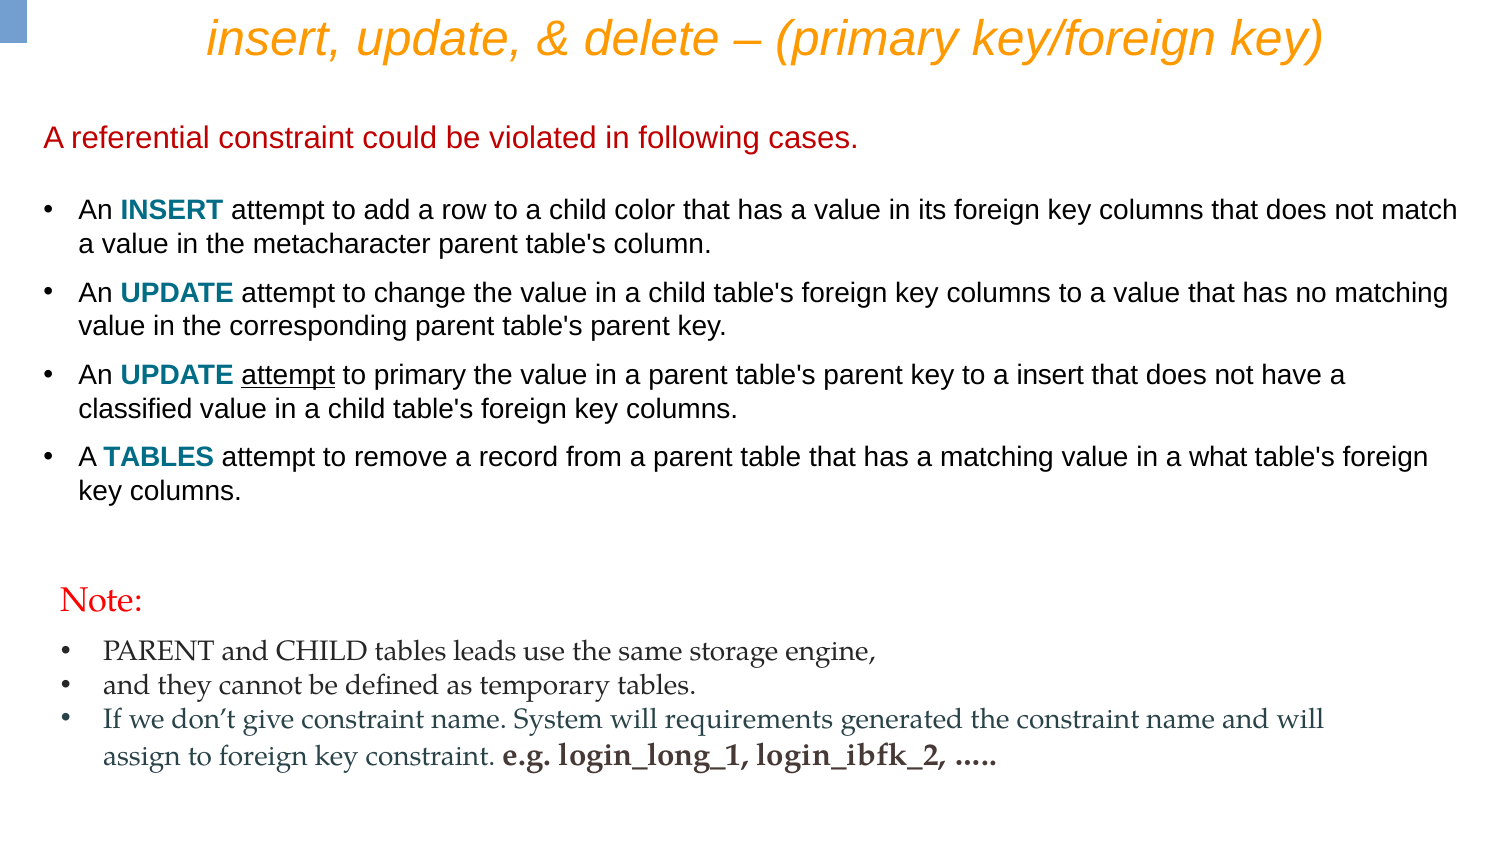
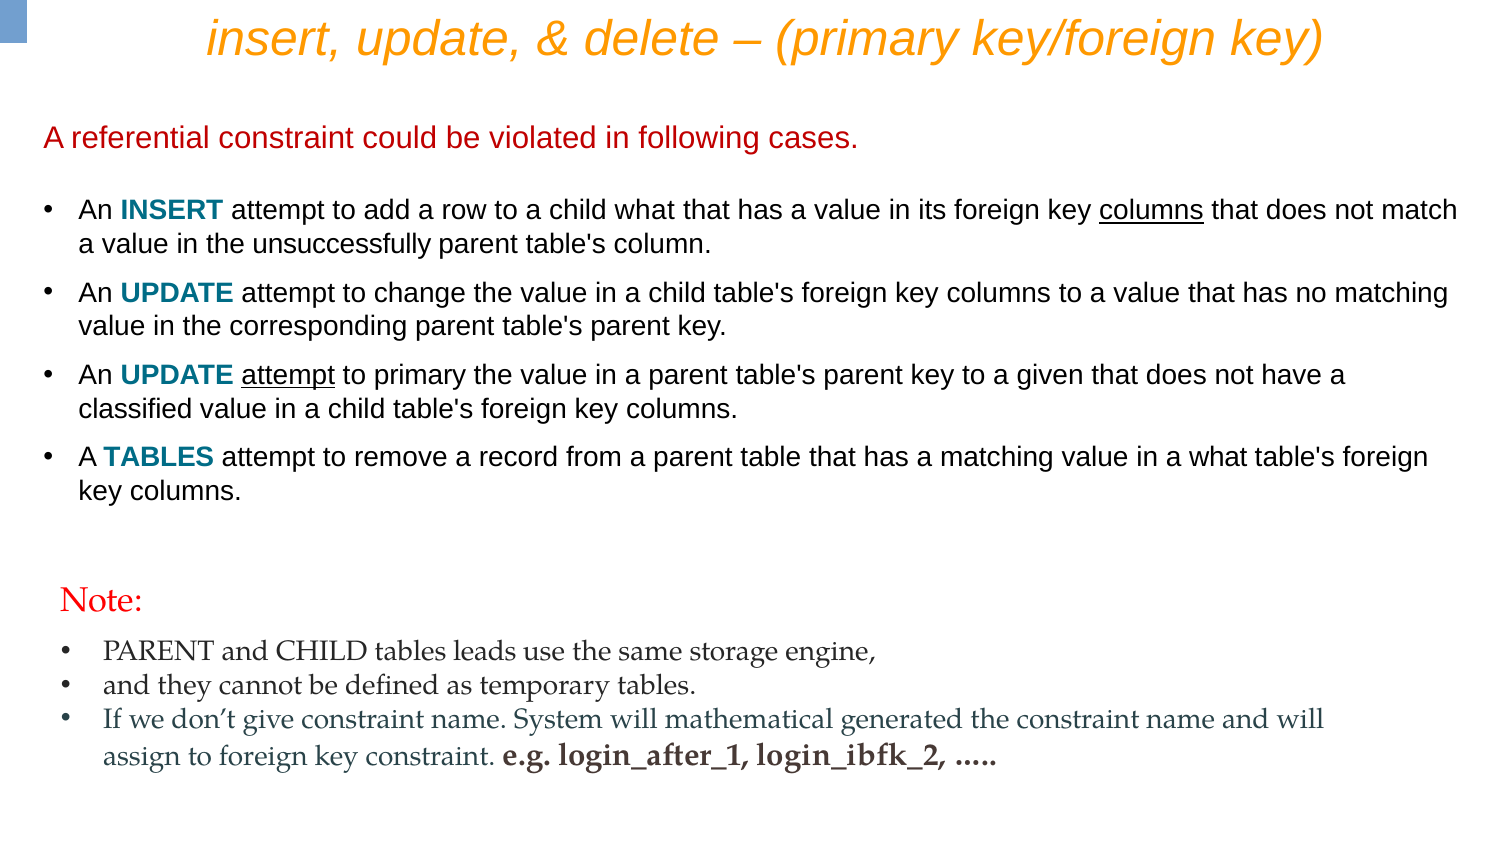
child color: color -> what (645, 211)
columns underline: none -> present (1151, 211)
metacharacter: metacharacter -> unsuccessfully (342, 244)
a insert: insert -> given (1050, 375)
requirements: requirements -> mathematical (749, 719)
login_long_1: login_long_1 -> login_after_1 (654, 755)
